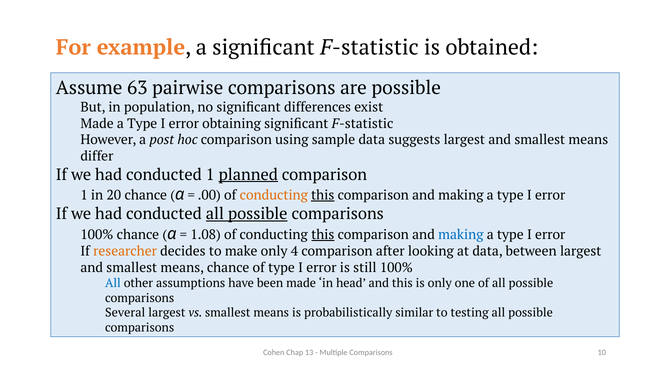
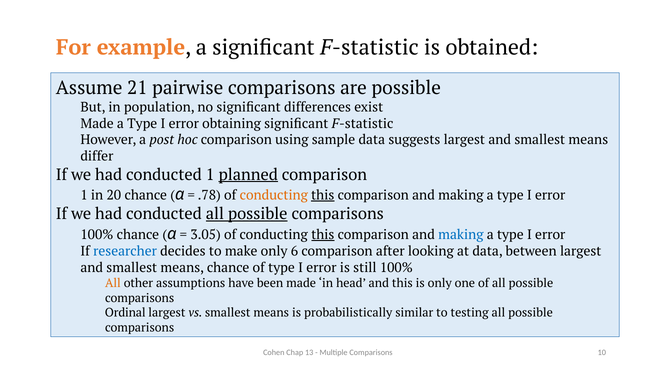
63: 63 -> 21 (137, 88)
.00: .00 -> .78 (209, 195)
1.08: 1.08 -> 3.05 (206, 235)
researcher colour: orange -> blue (125, 251)
4: 4 -> 6 (294, 251)
All colour: blue -> orange (113, 283)
Several: Several -> Ordinal (125, 313)
